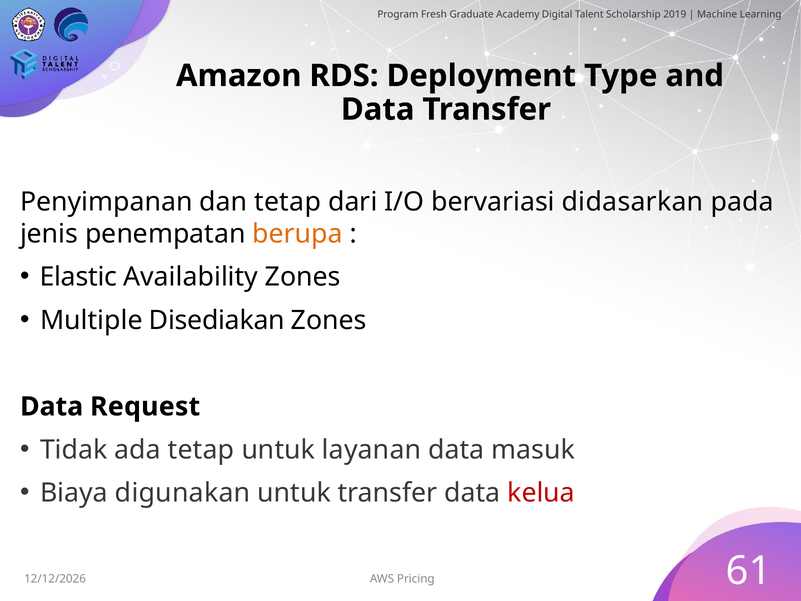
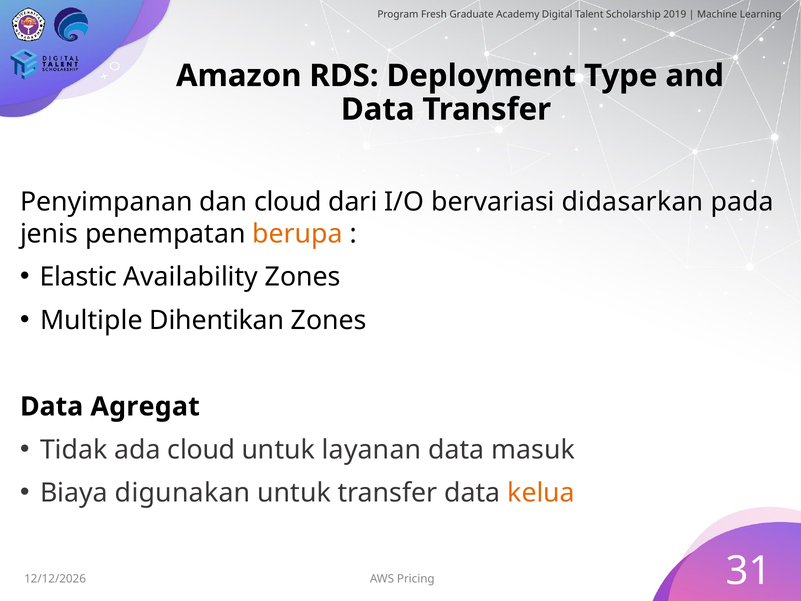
dan tetap: tetap -> cloud (288, 202)
Disediakan: Disediakan -> Dihentikan (217, 320)
Request: Request -> Agregat (145, 406)
ada tetap: tetap -> cloud (201, 450)
kelua colour: red -> orange (541, 493)
61: 61 -> 31 (749, 571)
